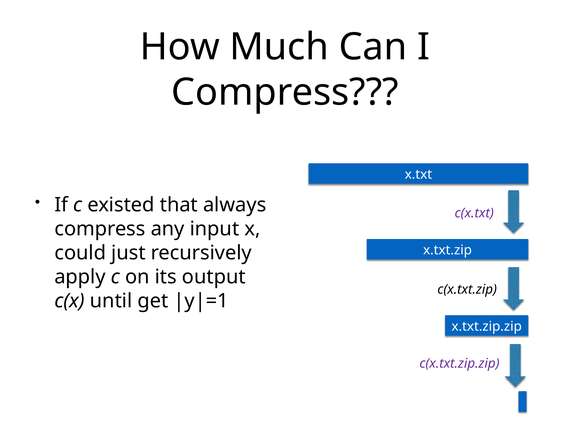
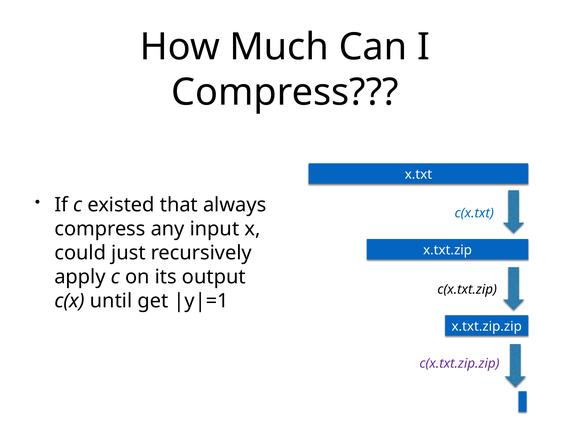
c(x.txt colour: purple -> blue (474, 213)
